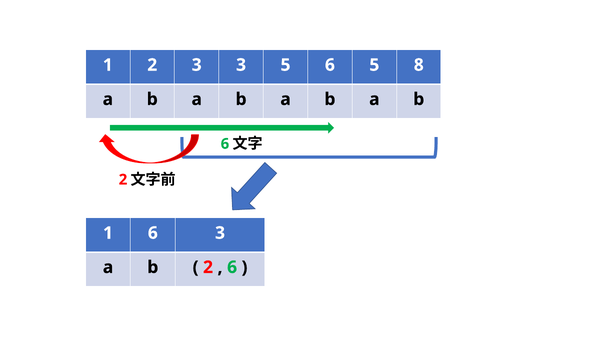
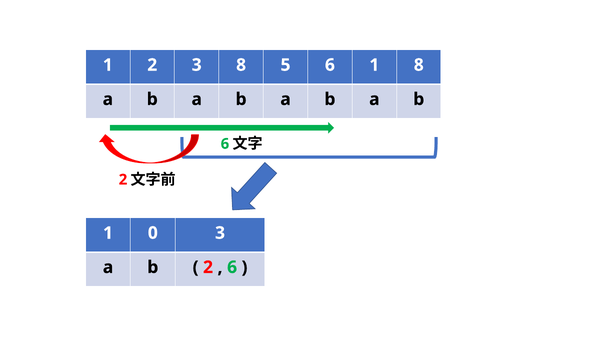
3 3: 3 -> 8 (241, 65)
6 5: 5 -> 1 (374, 65)
1 6: 6 -> 0 (153, 233)
